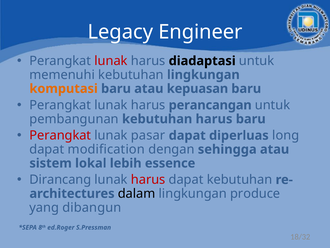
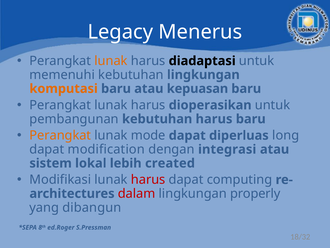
Engineer: Engineer -> Menerus (200, 32)
lunak colour: red -> orange (111, 61)
perancangan: perancangan -> dioperasikan (210, 105)
Perangkat colour: red -> orange (60, 135)
pasar: pasar -> mode (148, 135)
sehingga: sehingga -> integrasi (227, 149)
essence: essence -> created (170, 163)
Dirancang: Dirancang -> Modifikasi (60, 179)
dapat kebutuhan: kebutuhan -> computing (240, 179)
dalam colour: black -> red (137, 193)
produce: produce -> properly (255, 193)
